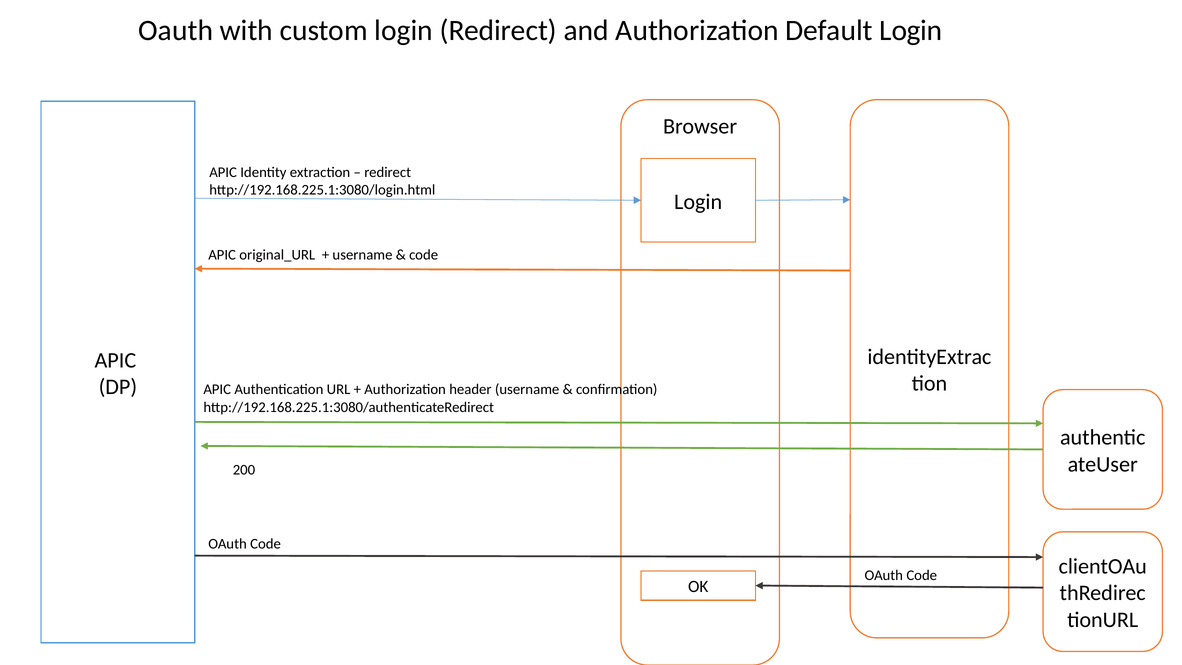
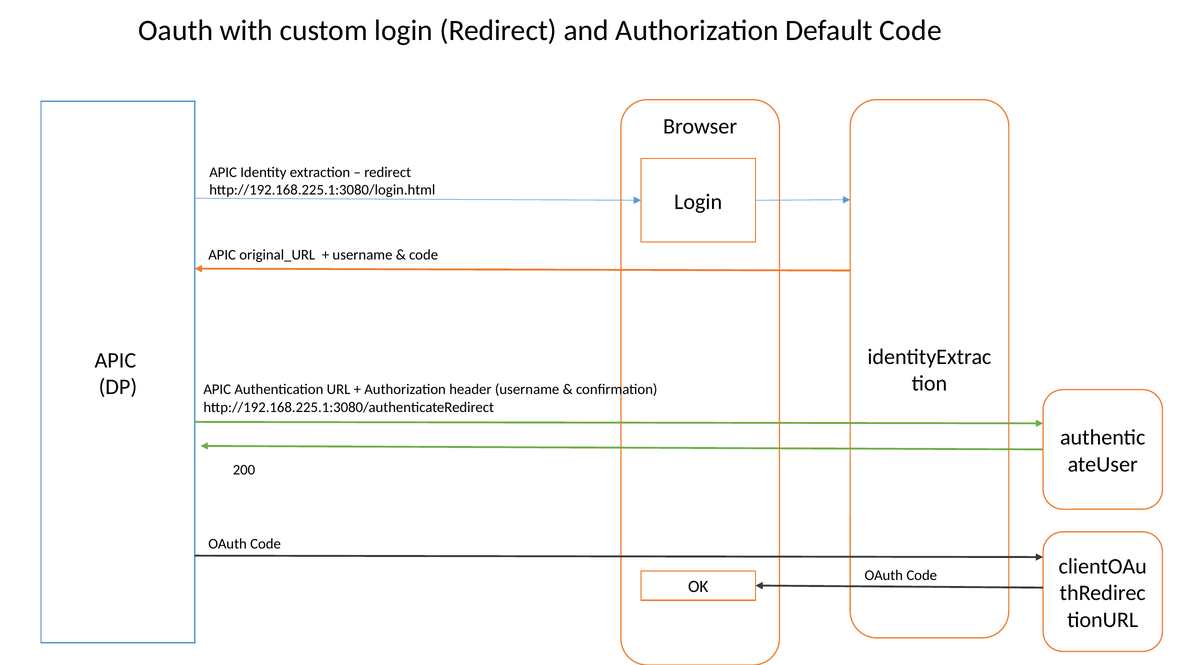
Default Login: Login -> Code (911, 30)
